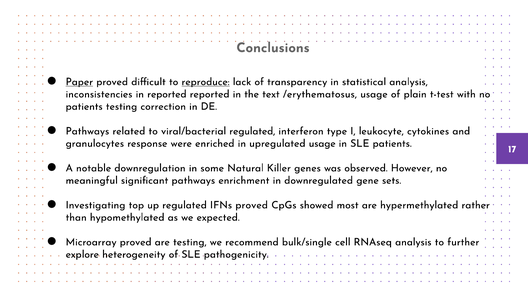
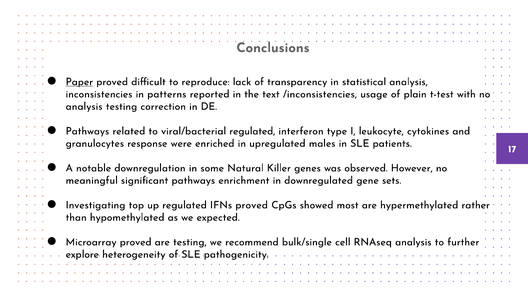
reproduce underline: present -> none (206, 82)
in reported: reported -> patterns (167, 94)
/erythematosus: /erythematosus -> /inconsistencies (320, 94)
patients: patients -> analysis (84, 106)
upregulated usage: usage -> males (322, 143)
